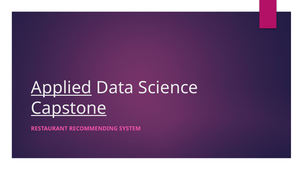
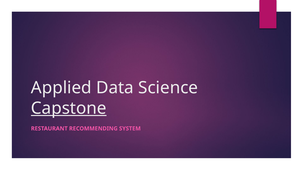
Applied underline: present -> none (61, 88)
